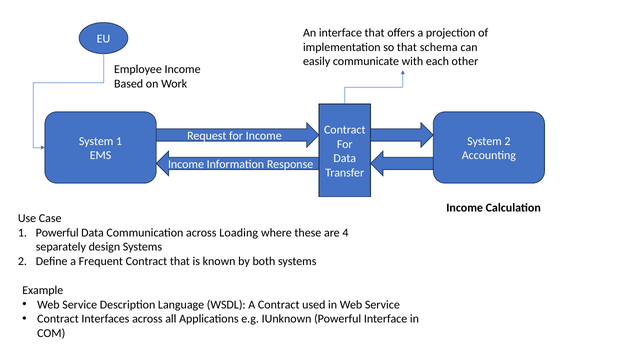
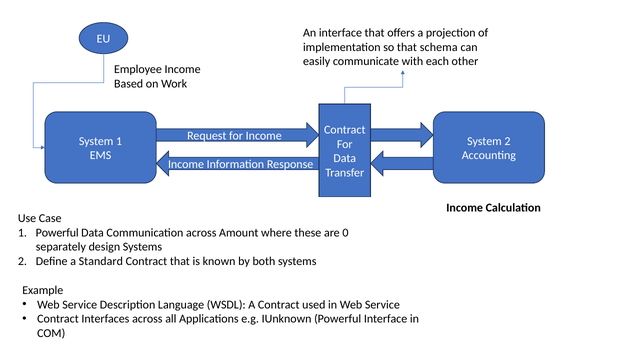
Loading: Loading -> Amount (239, 233)
4: 4 -> 0 (345, 233)
Frequent: Frequent -> Standard (101, 261)
